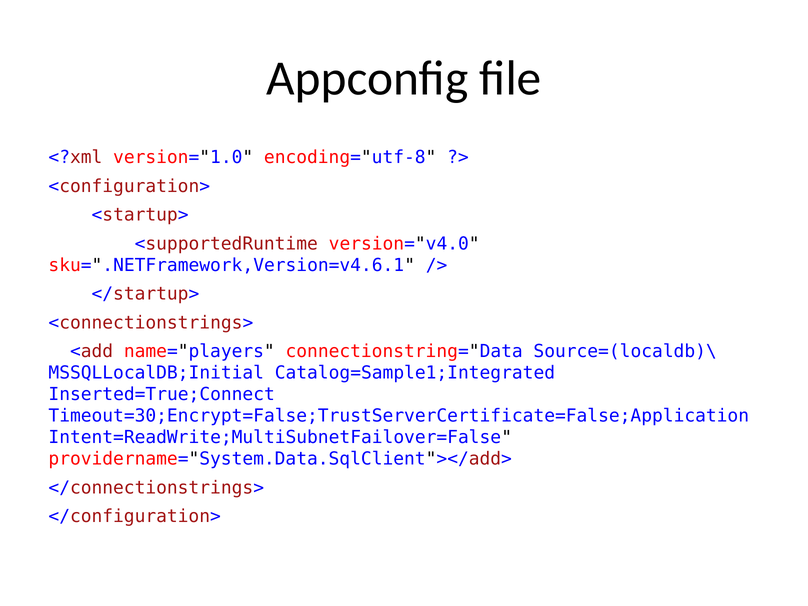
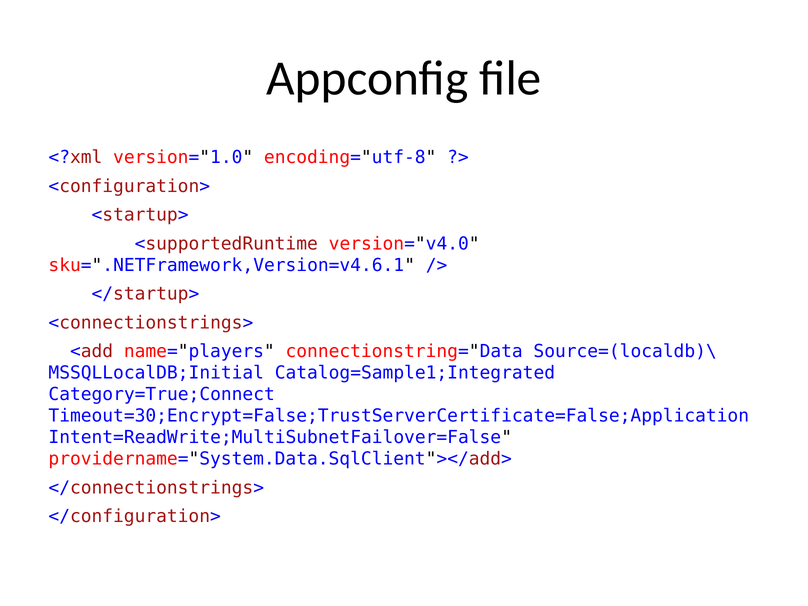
Inserted=True;Connect: Inserted=True;Connect -> Category=True;Connect (162, 394)
